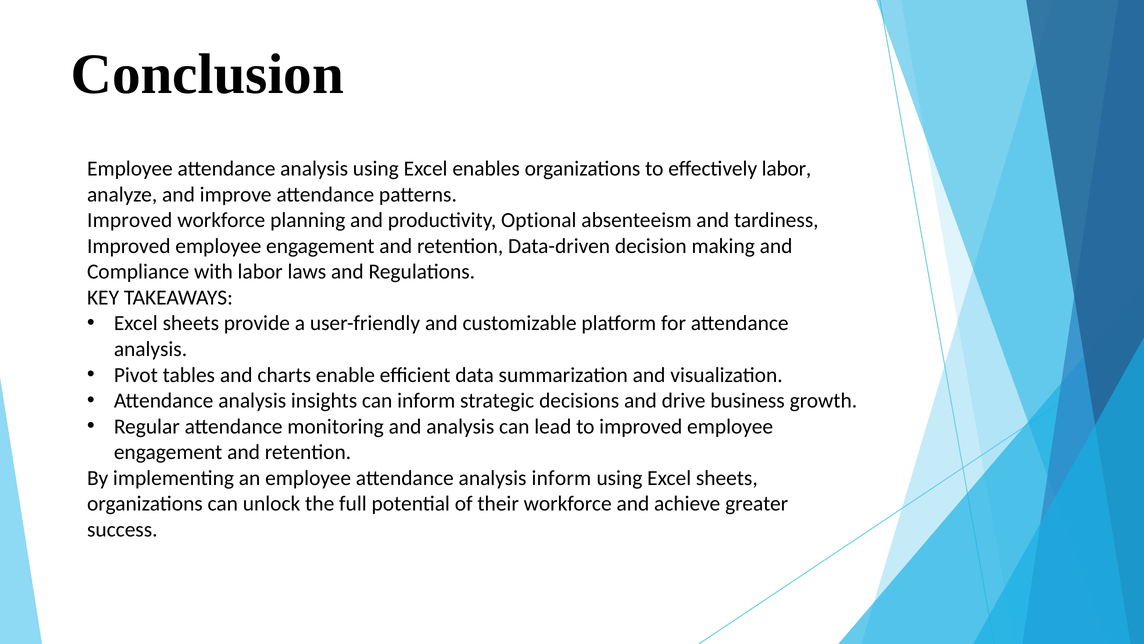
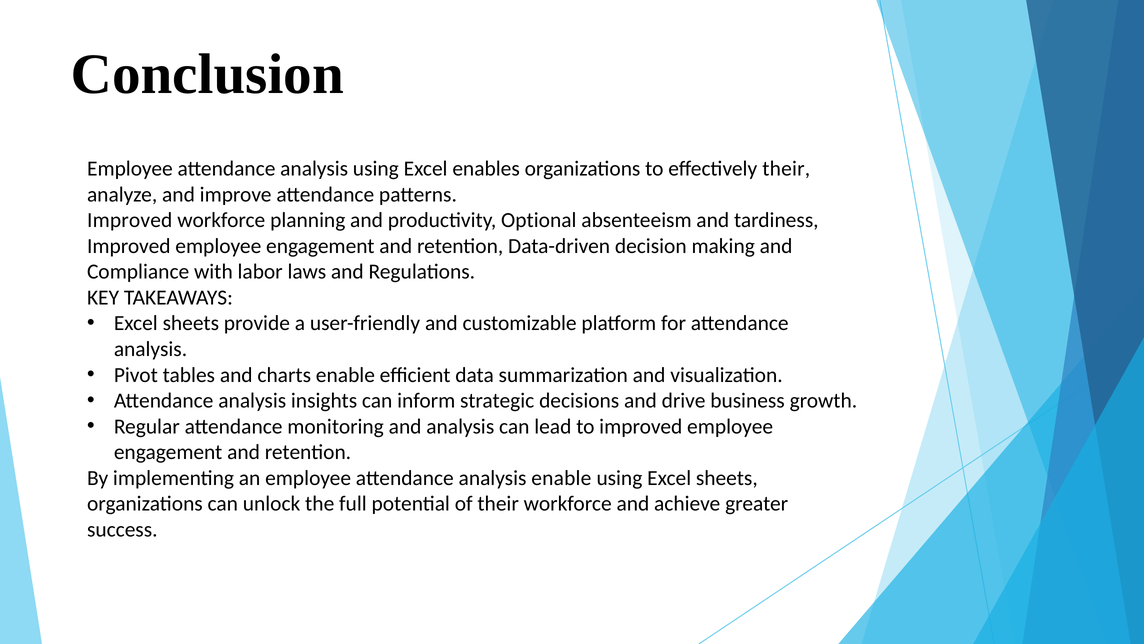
effectively labor: labor -> their (786, 169)
analysis inform: inform -> enable (561, 478)
